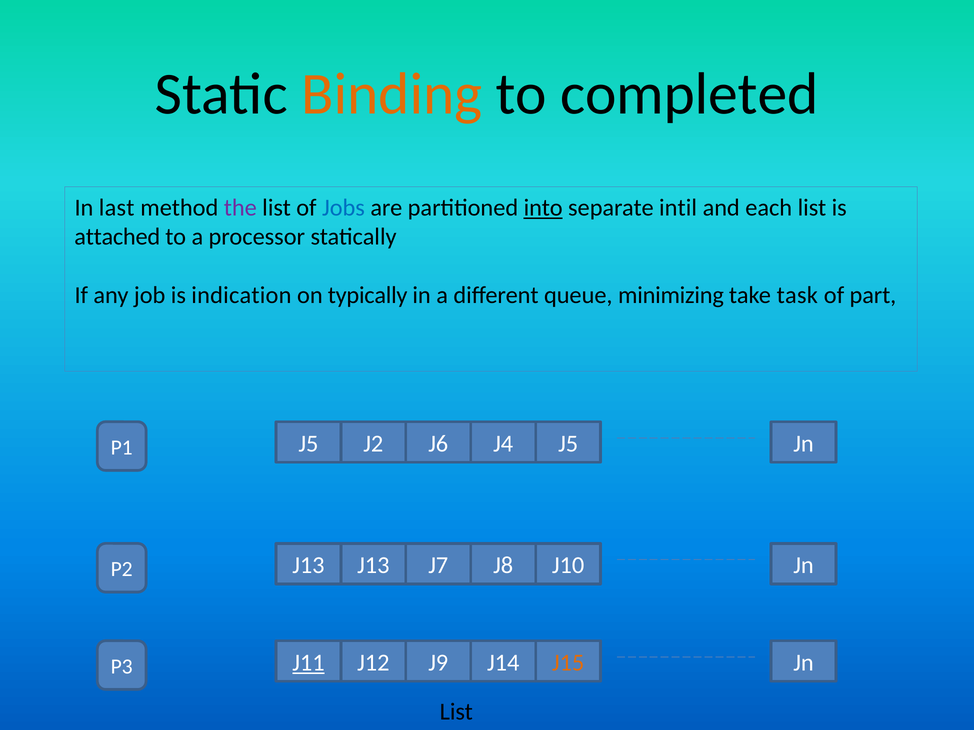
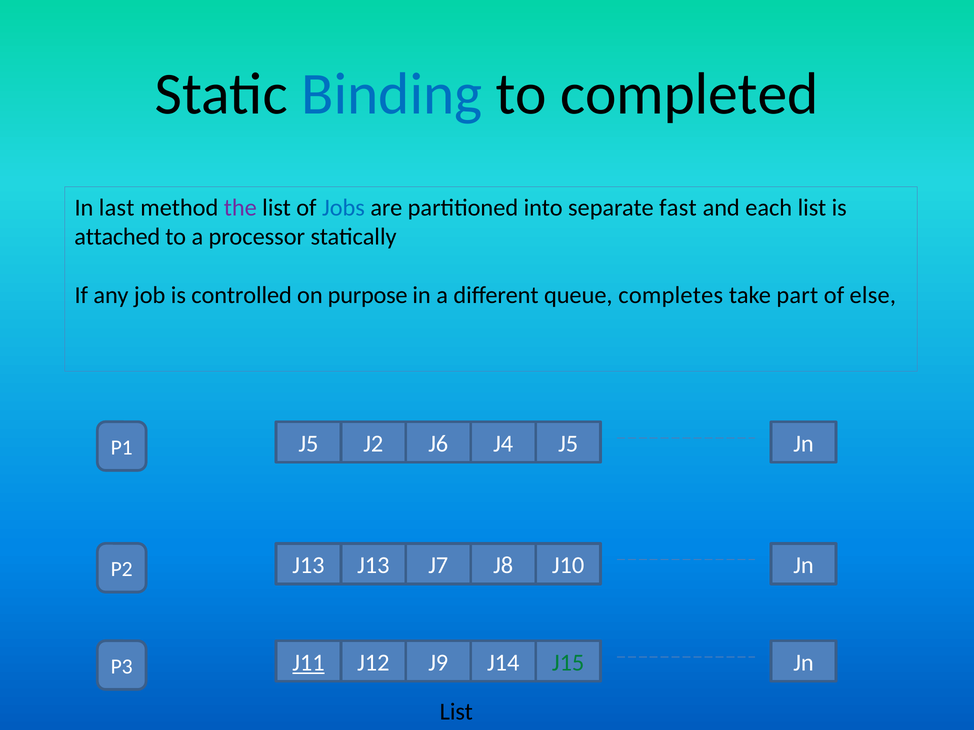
Binding colour: orange -> blue (392, 94)
into underline: present -> none (543, 208)
intil: intil -> fast (678, 208)
indication: indication -> controlled (242, 295)
typically: typically -> purpose (368, 295)
minimizing: minimizing -> completes (671, 295)
task: task -> part (797, 295)
part: part -> else (873, 295)
J15 colour: orange -> green (568, 663)
